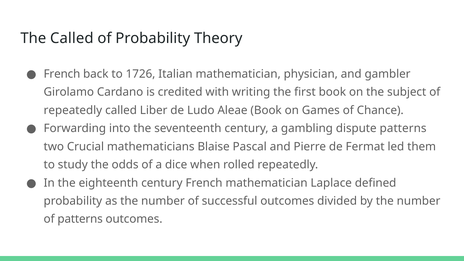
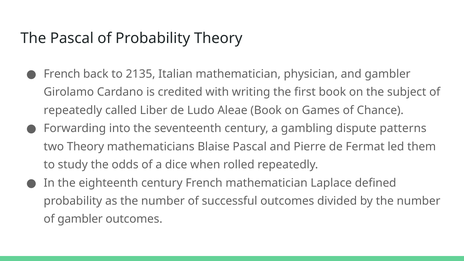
The Called: Called -> Pascal (72, 38)
1726: 1726 -> 2135 (141, 74)
two Crucial: Crucial -> Theory (86, 147)
of patterns: patterns -> gambler (80, 219)
